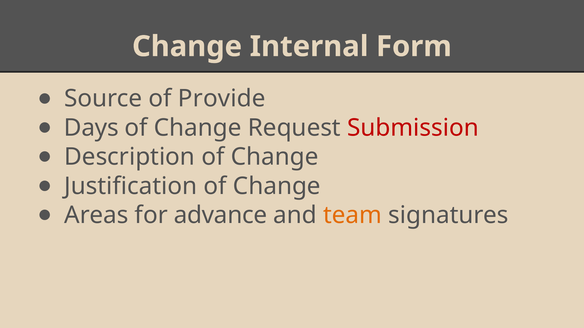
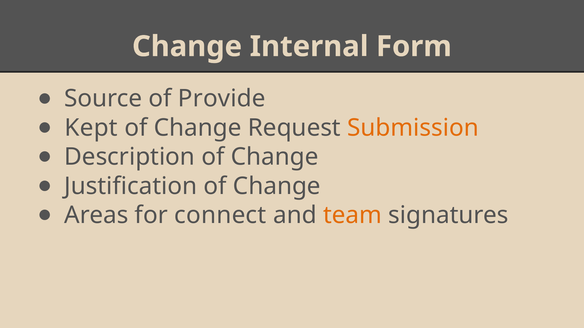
Days: Days -> Kept (91, 128)
Submission colour: red -> orange (413, 128)
advance: advance -> connect (220, 216)
